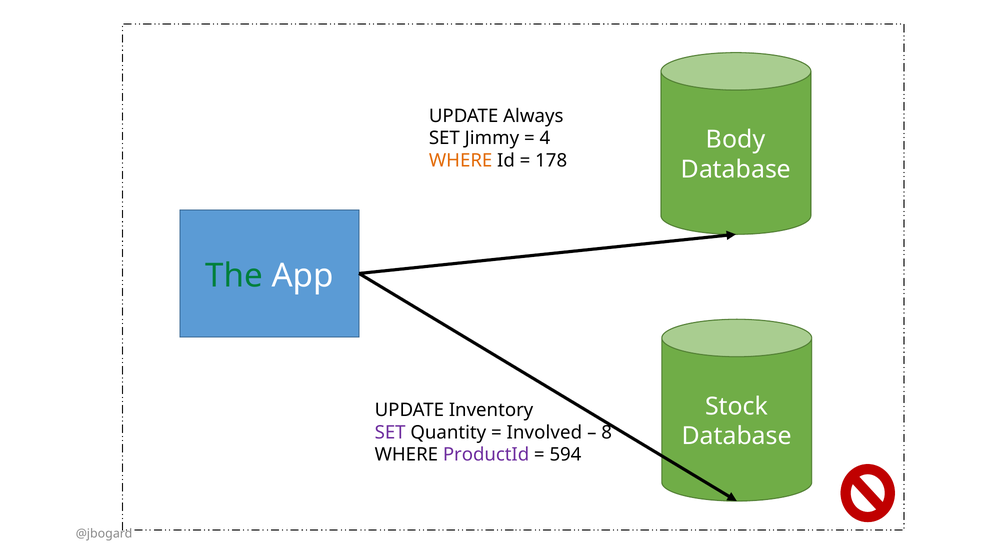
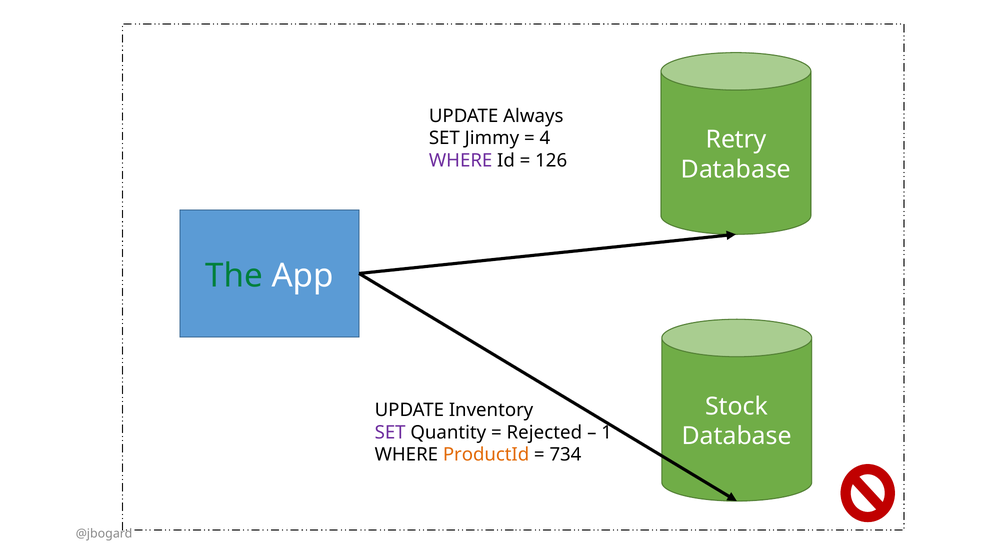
Body: Body -> Retry (736, 140)
WHERE colour: orange -> purple (461, 161)
178: 178 -> 126 (551, 161)
Involved: Involved -> Rejected (544, 432)
8: 8 -> 1 (607, 432)
ProductId colour: purple -> orange (486, 455)
594: 594 -> 734 (565, 455)
